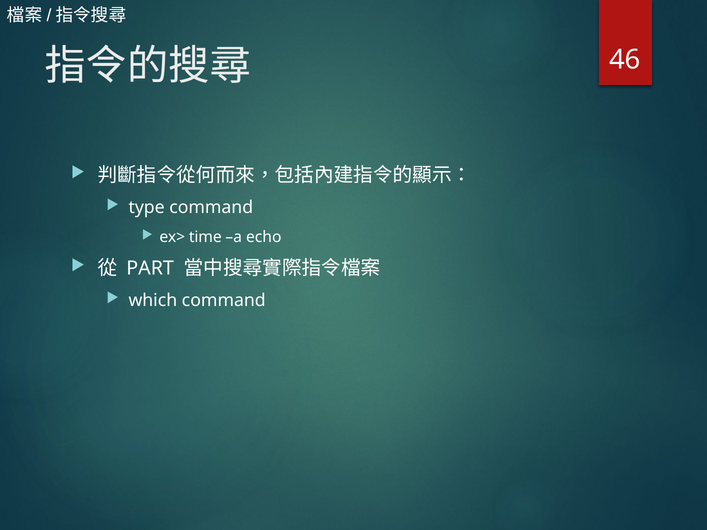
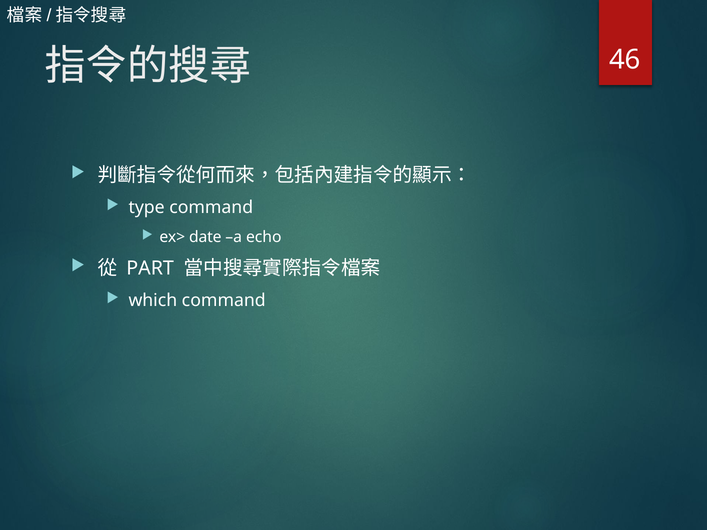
time: time -> date (205, 237)
